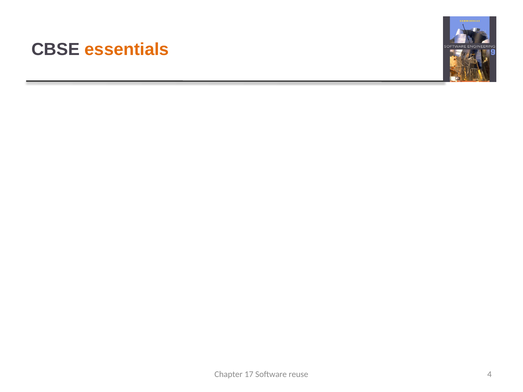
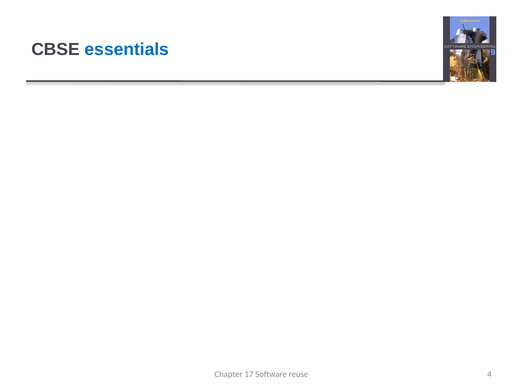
essentials colour: orange -> blue (127, 50)
